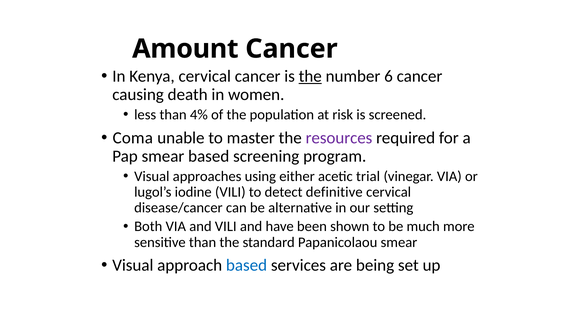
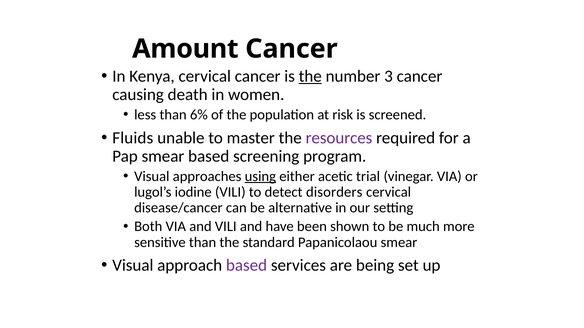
6: 6 -> 3 (389, 76)
4%: 4% -> 6% (199, 115)
Coma: Coma -> Fluids (133, 138)
using underline: none -> present (260, 177)
definitive: definitive -> disorders (334, 192)
based colour: blue -> purple (247, 266)
